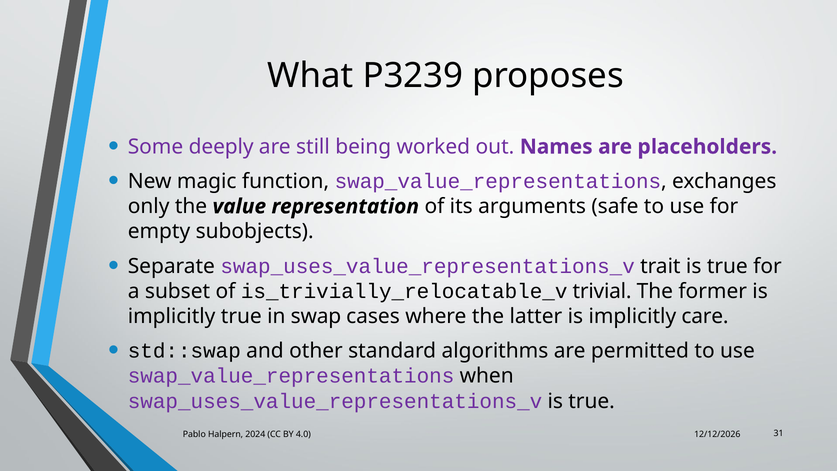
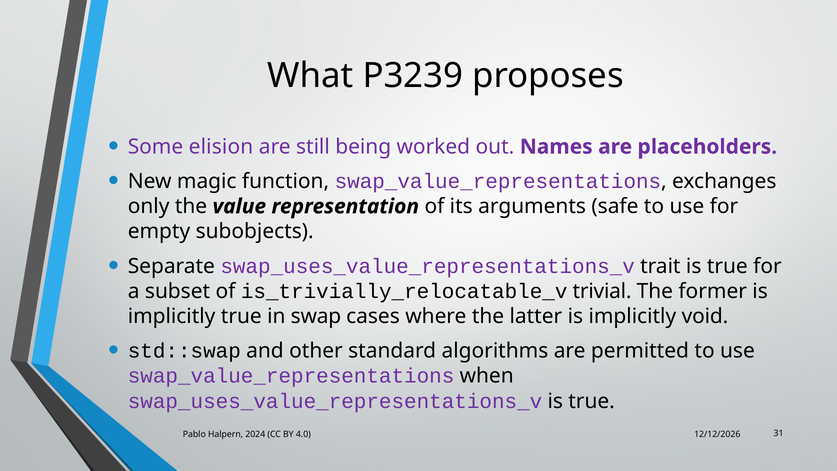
deeply: deeply -> elision (221, 147)
care: care -> void (705, 316)
